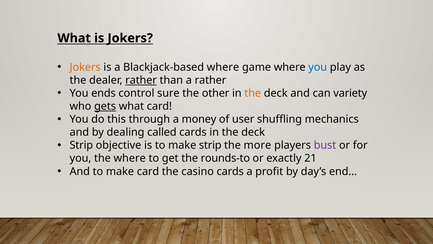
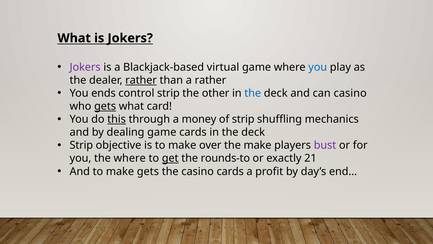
Jokers colour: orange -> purple (85, 67)
Blackjack-based where: where -> virtual (223, 67)
control sure: sure -> strip (168, 93)
the colour: orange -> blue (253, 93)
can variety: variety -> casino (350, 93)
this underline: none -> present (117, 119)
of user: user -> strip (243, 119)
dealing called: called -> game (162, 132)
make strip: strip -> over (210, 145)
the more: more -> make (258, 145)
get underline: none -> present (170, 158)
make card: card -> gets (148, 171)
